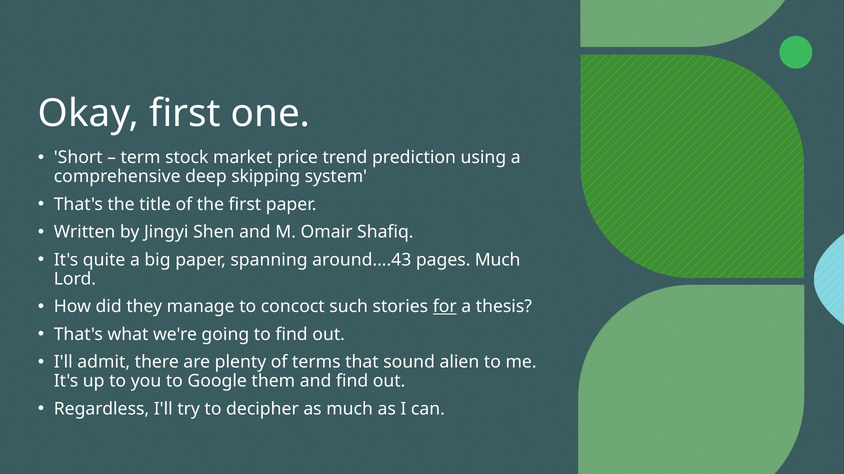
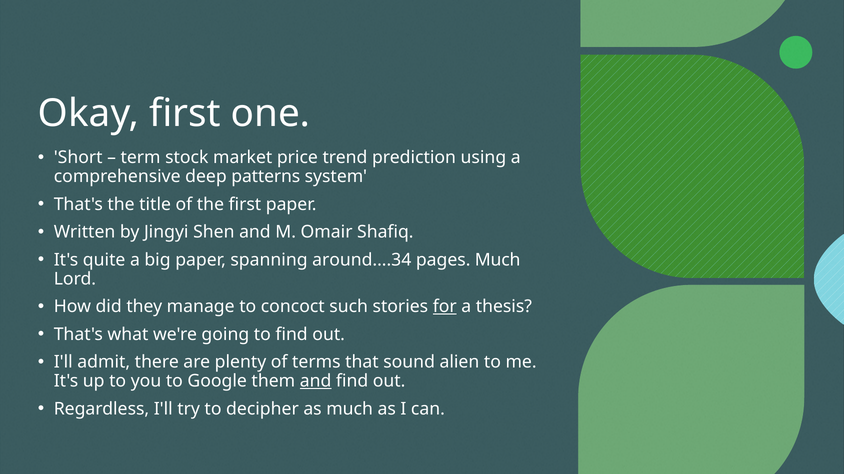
skipping: skipping -> patterns (266, 177)
around....43: around....43 -> around....34 (362, 260)
and underline: none -> present (316, 382)
